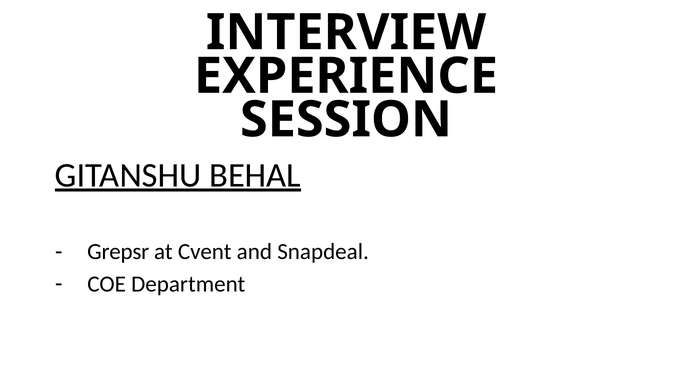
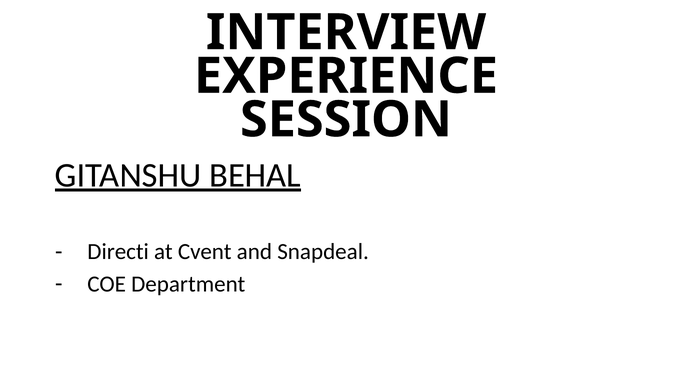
Grepsr: Grepsr -> Directi (118, 252)
